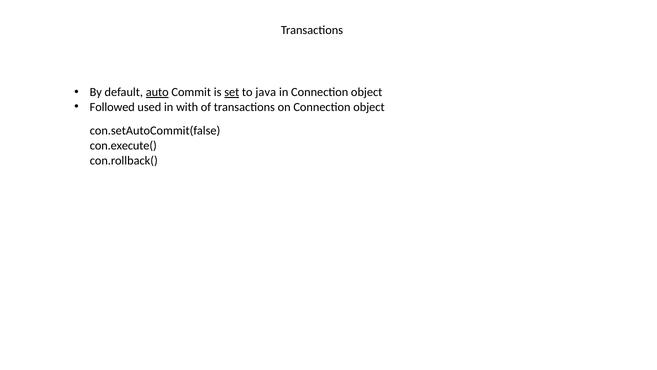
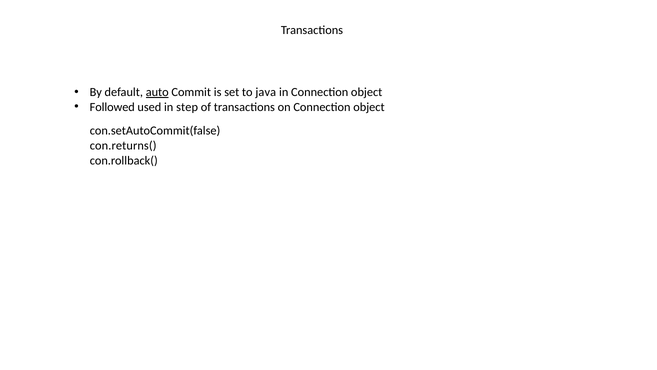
set underline: present -> none (232, 92)
with: with -> step (187, 107)
con.execute(: con.execute( -> con.returns( (123, 146)
